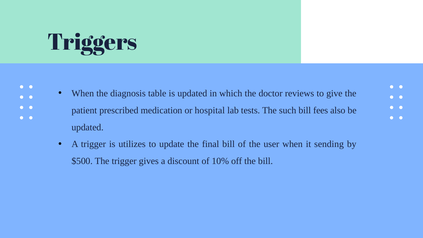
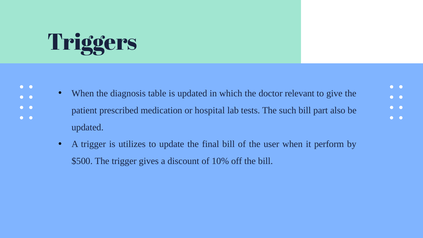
reviews: reviews -> relevant (300, 93)
fees: fees -> part (321, 110)
sending: sending -> perform (329, 144)
